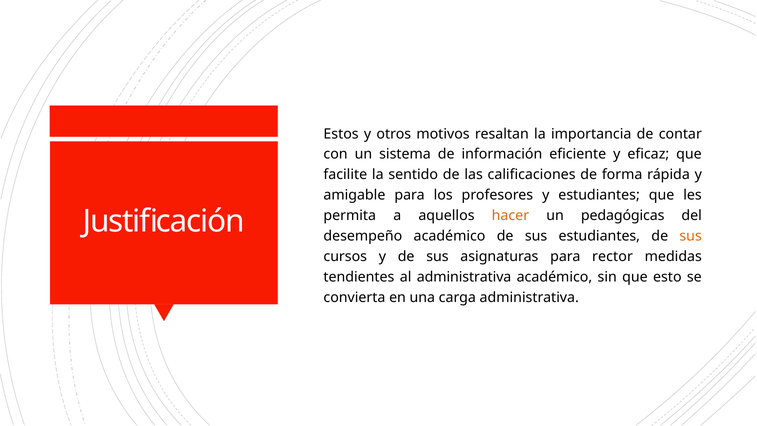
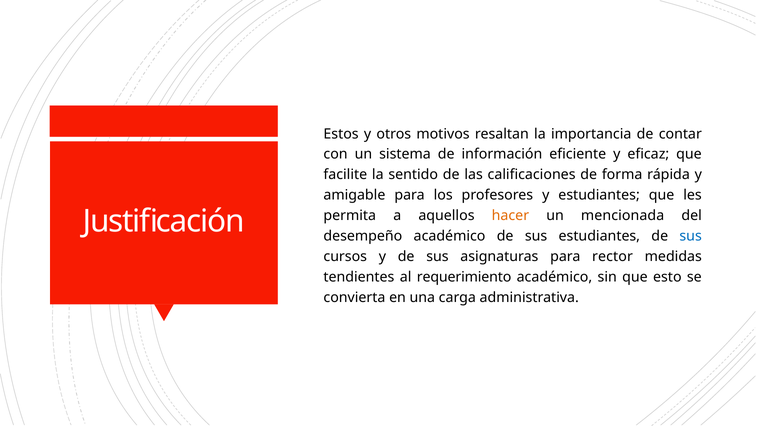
pedagógicas: pedagógicas -> mencionada (623, 215)
sus colour: orange -> blue (691, 236)
al administrativa: administrativa -> requerimiento (464, 277)
